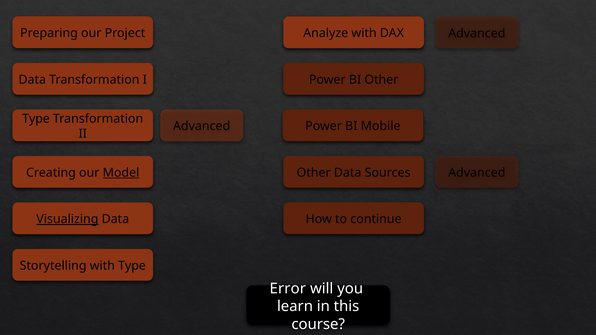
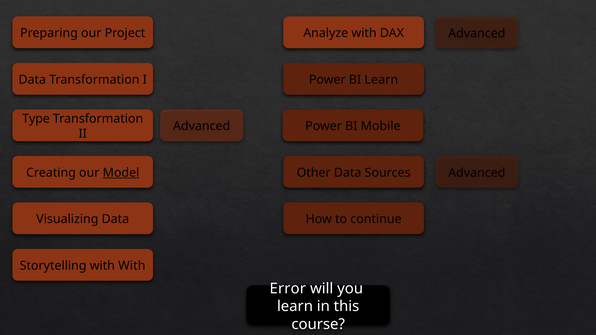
BI Other: Other -> Learn (381, 80)
Visualizing underline: present -> none (67, 219)
with Type: Type -> With (132, 266)
